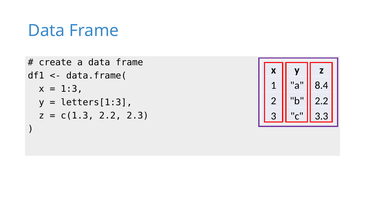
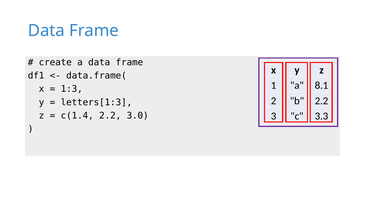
8.4: 8.4 -> 8.1 (321, 86)
c(1.3: c(1.3 -> c(1.4 (77, 116)
2.3: 2.3 -> 3.0 (138, 116)
